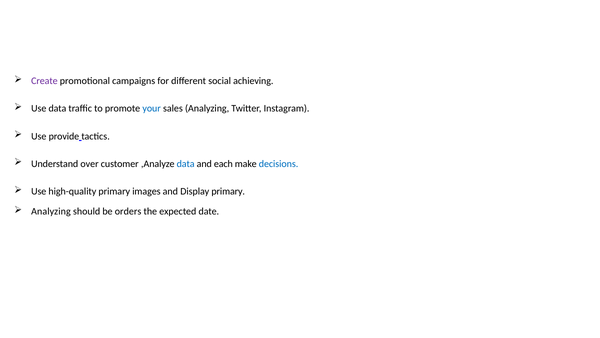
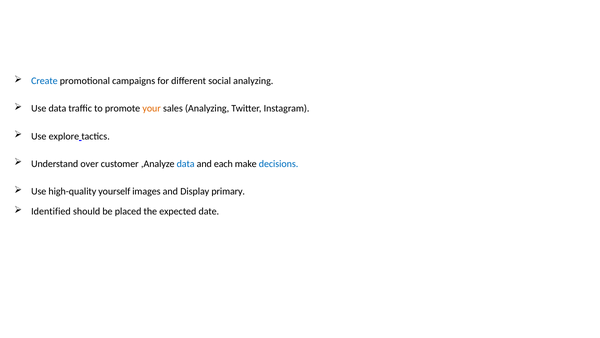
Create colour: purple -> blue (44, 81)
social achieving: achieving -> analyzing (253, 81)
your colour: blue -> orange (152, 108)
provide: provide -> explore (64, 136)
high-quality primary: primary -> yourself (114, 191)
Analyzing: Analyzing -> Identified (51, 211)
orders: orders -> placed (128, 211)
